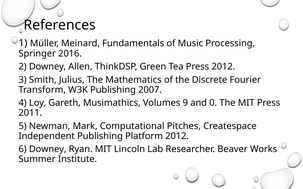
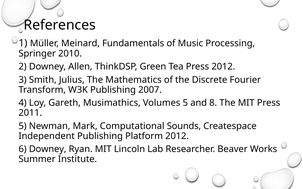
2016: 2016 -> 2010 (70, 54)
Volumes 9: 9 -> 5 (185, 103)
0: 0 -> 8 (213, 103)
Pitches: Pitches -> Sounds (184, 126)
